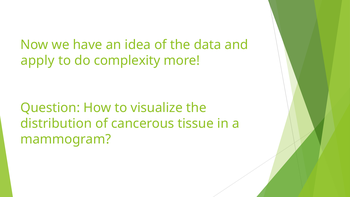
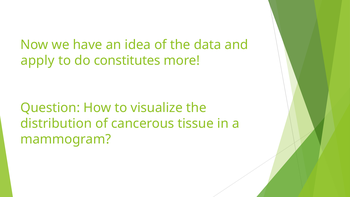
complexity: complexity -> constitutes (127, 61)
